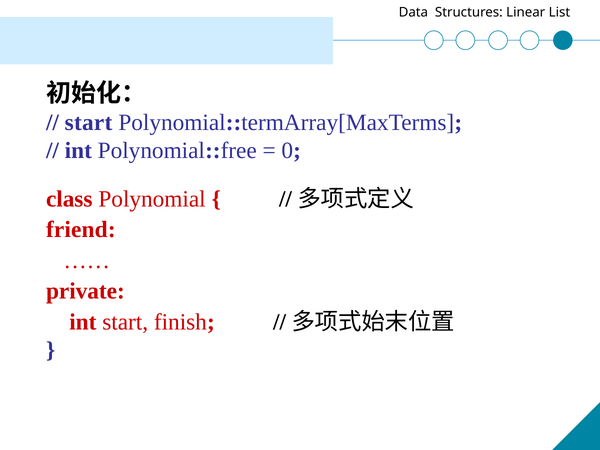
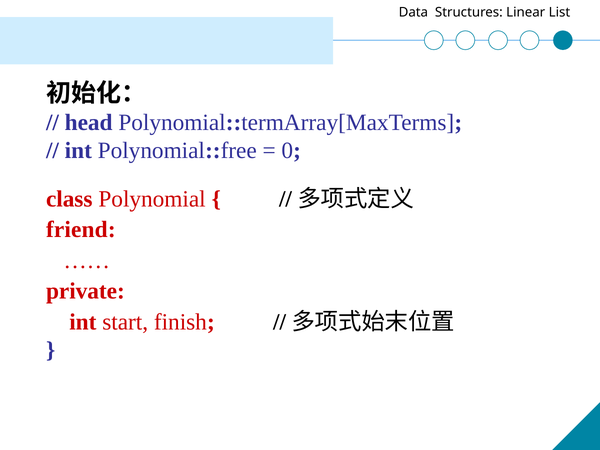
start: start -> head (89, 122)
